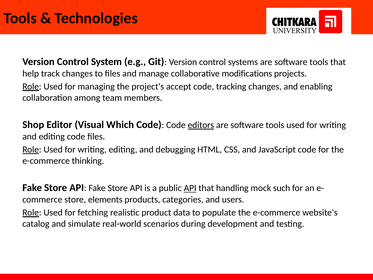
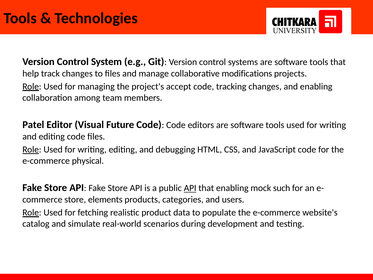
Shop: Shop -> Patel (33, 125)
Which: Which -> Future (120, 125)
editors underline: present -> none (201, 125)
thinking: thinking -> physical (88, 161)
that handling: handling -> enabling (232, 188)
